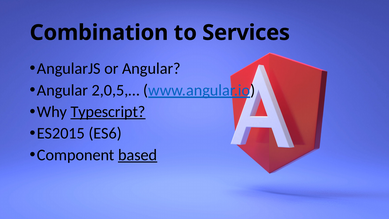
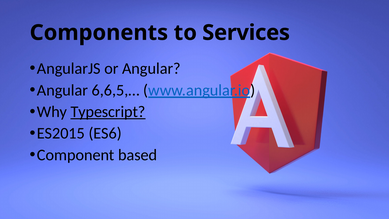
Combination: Combination -> Components (99, 33)
2,0,5,…: 2,0,5,… -> 6,6,5,… (116, 90)
based underline: present -> none (138, 155)
